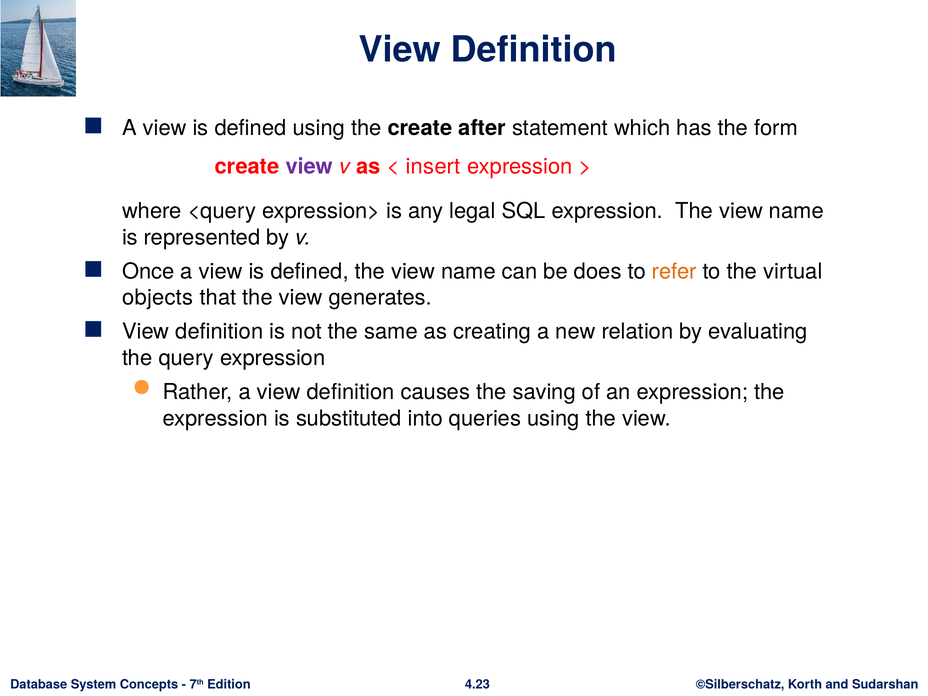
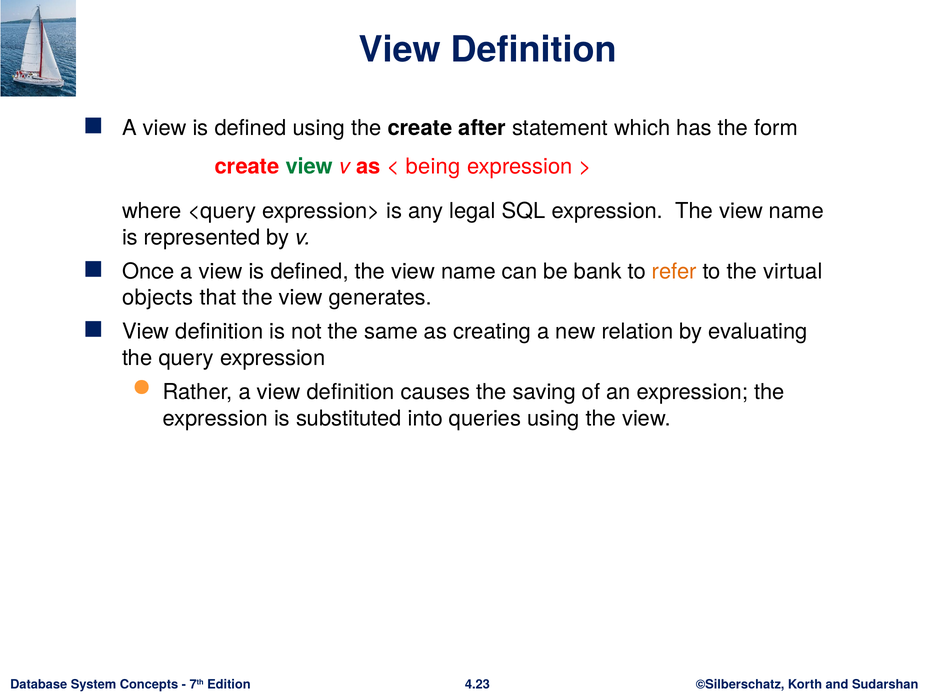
view colour: purple -> green (309, 167)
insert: insert -> being (433, 167)
does: does -> bank (598, 271)
